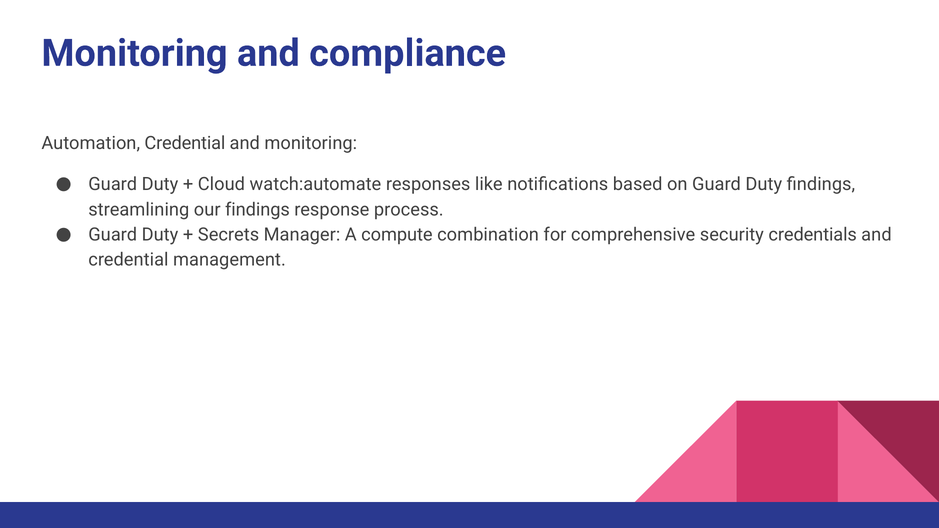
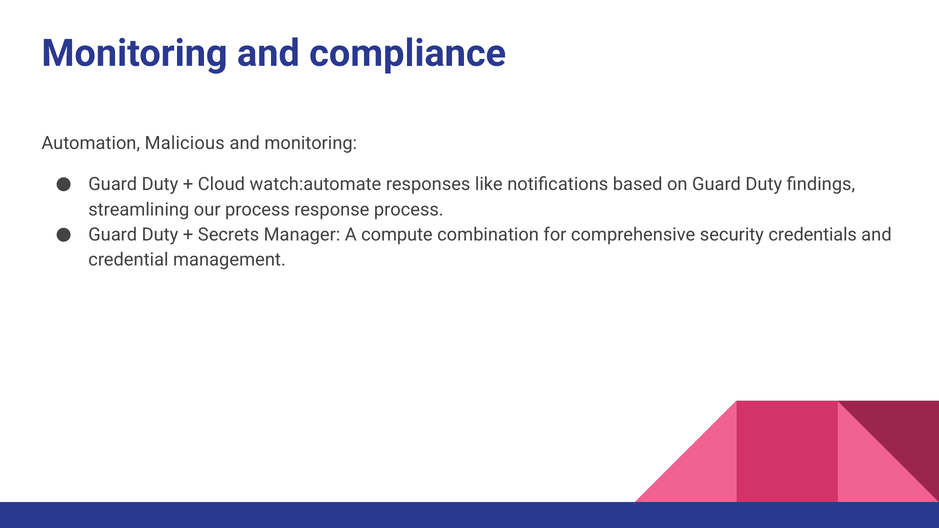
Automation Credential: Credential -> Malicious (185, 143)
our findings: findings -> process (257, 210)
